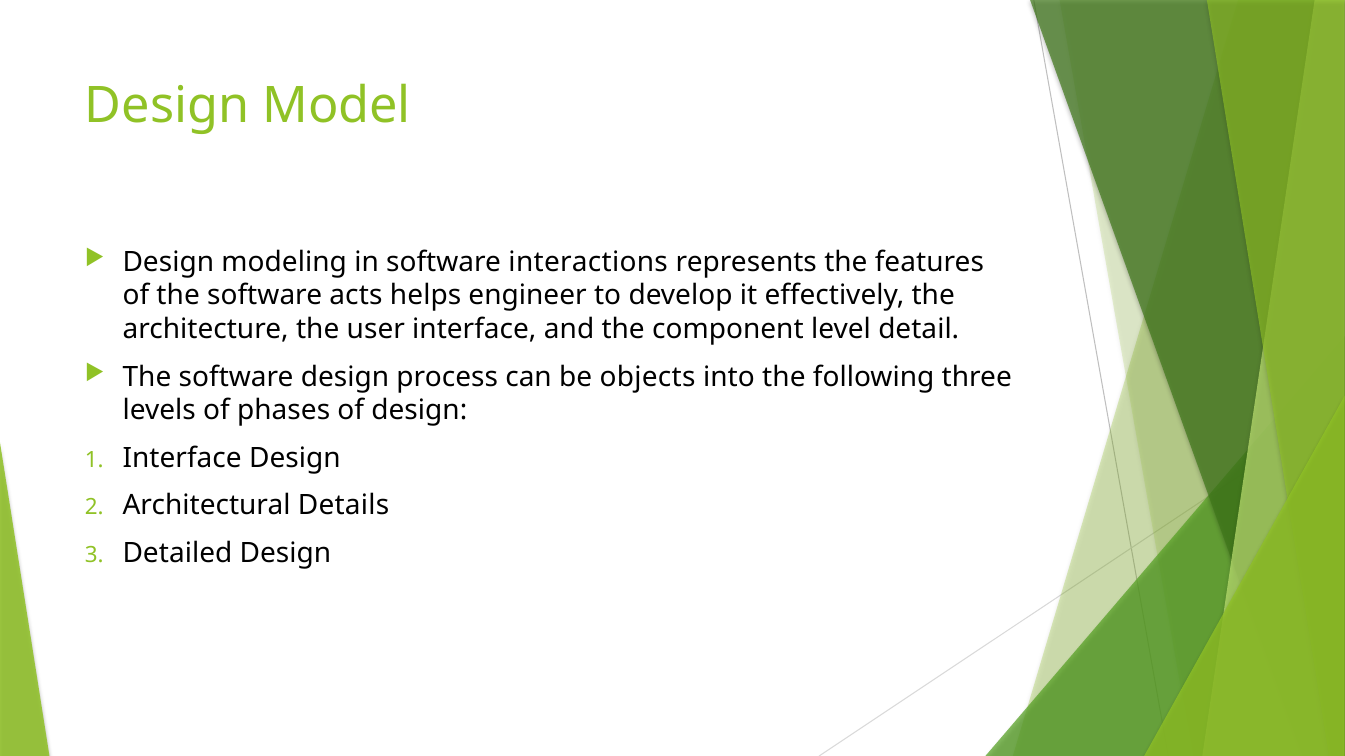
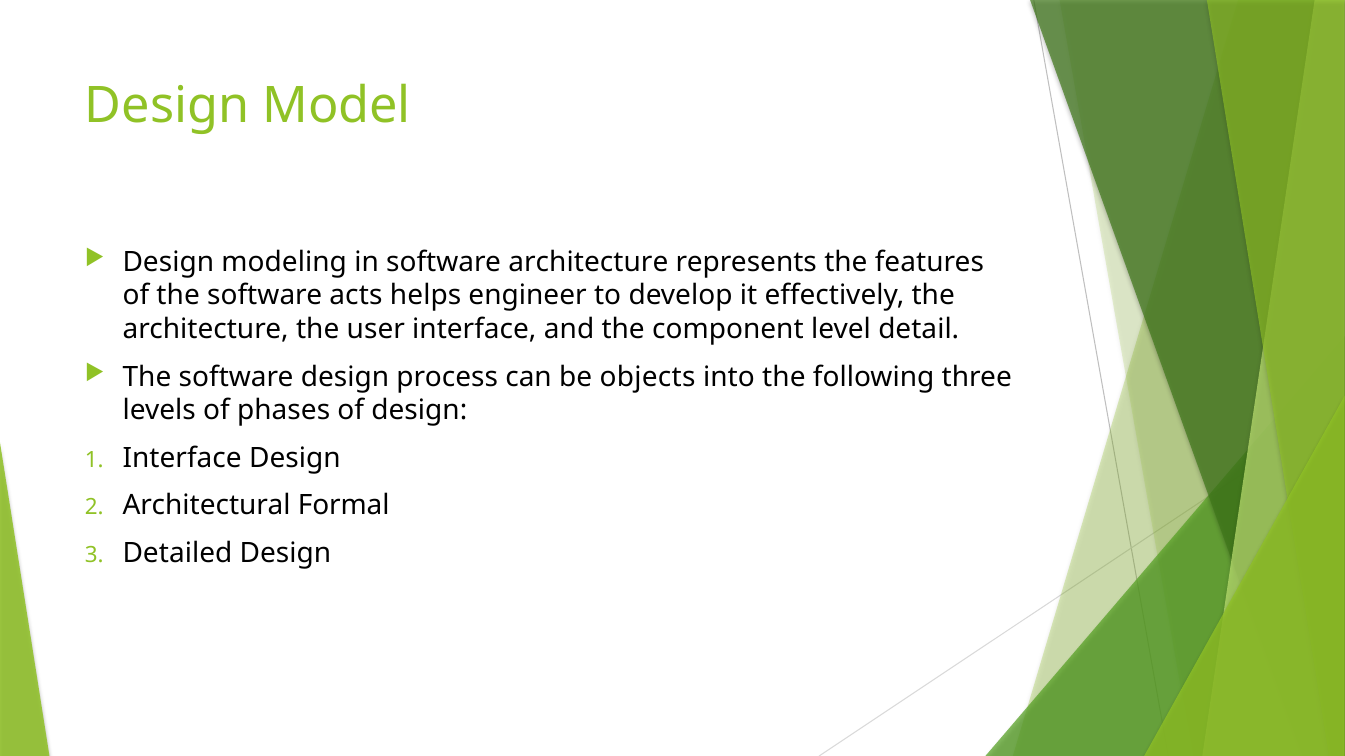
software interactions: interactions -> architecture (588, 262)
Details: Details -> Formal (344, 506)
